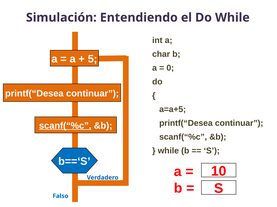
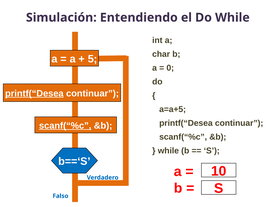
printf(“Desea underline: none -> present (34, 94)
